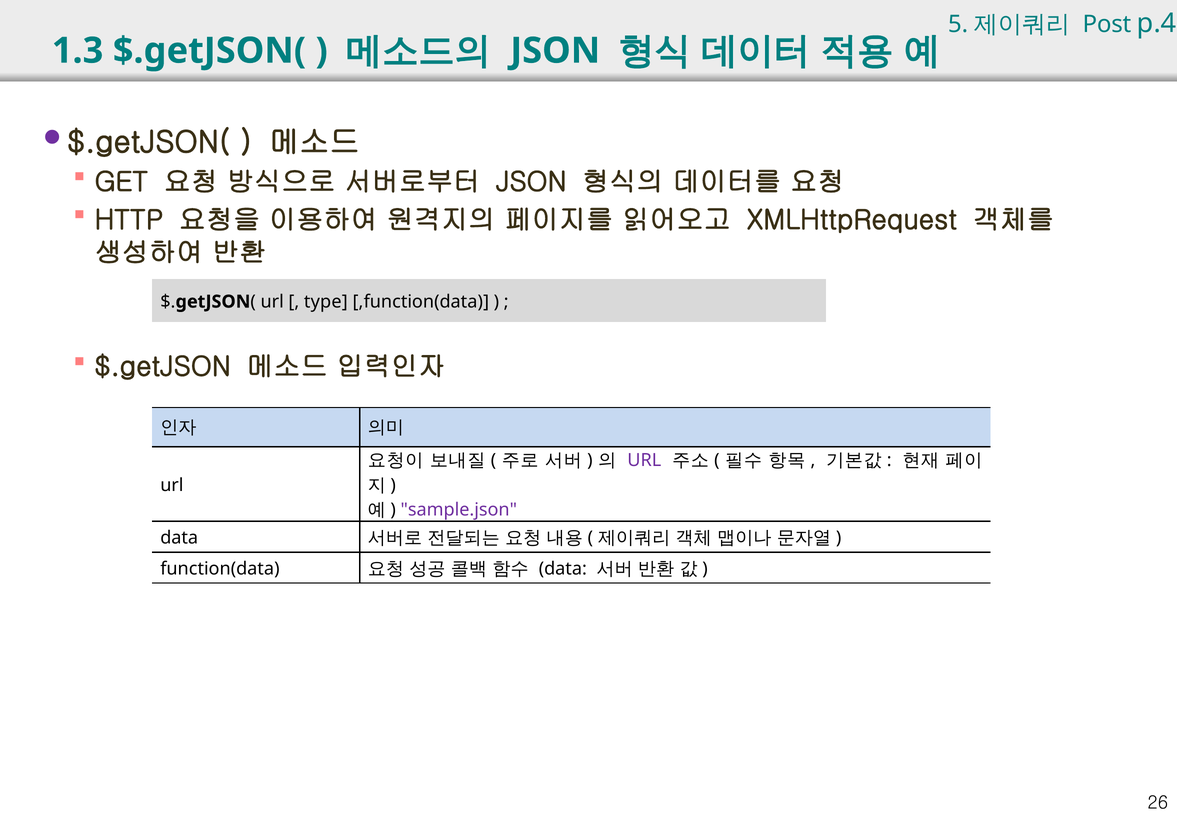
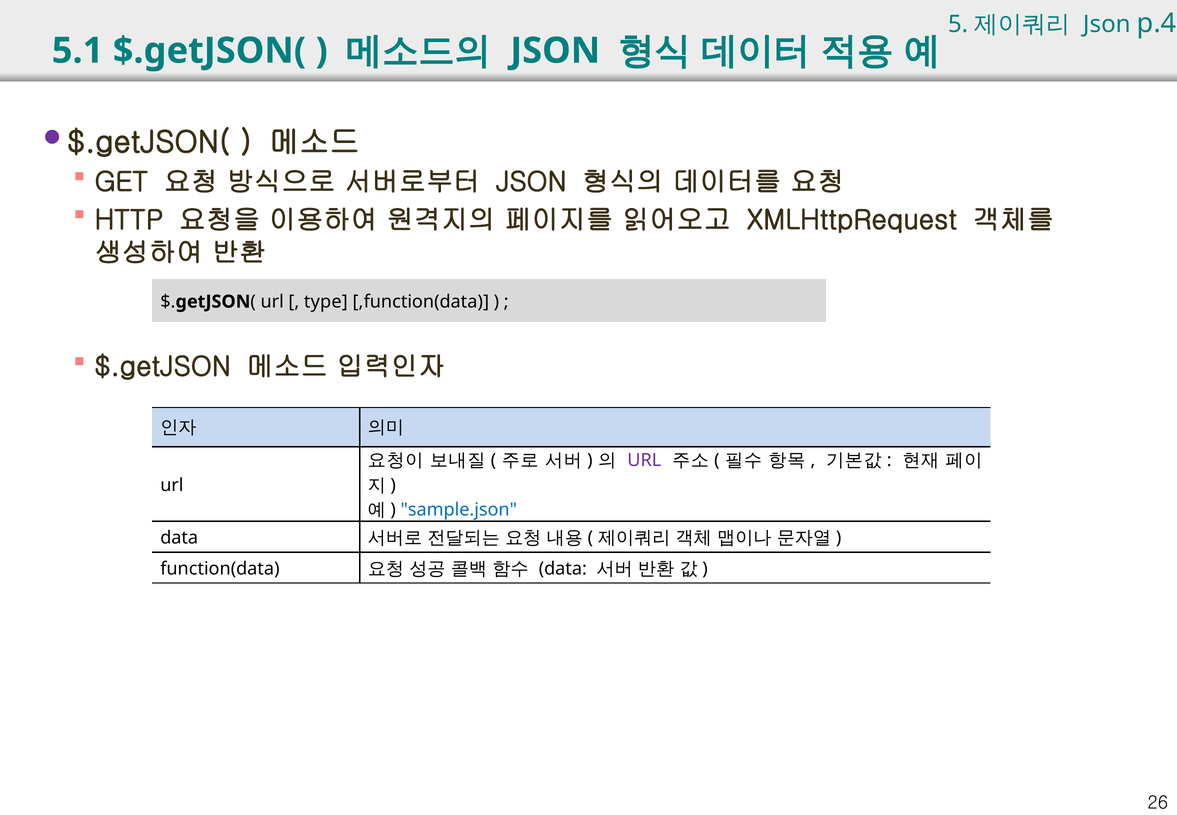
Post: Post -> Json (1107, 25)
1.3: 1.3 -> 5.1 (78, 51)
sample.json colour: purple -> blue (459, 510)
